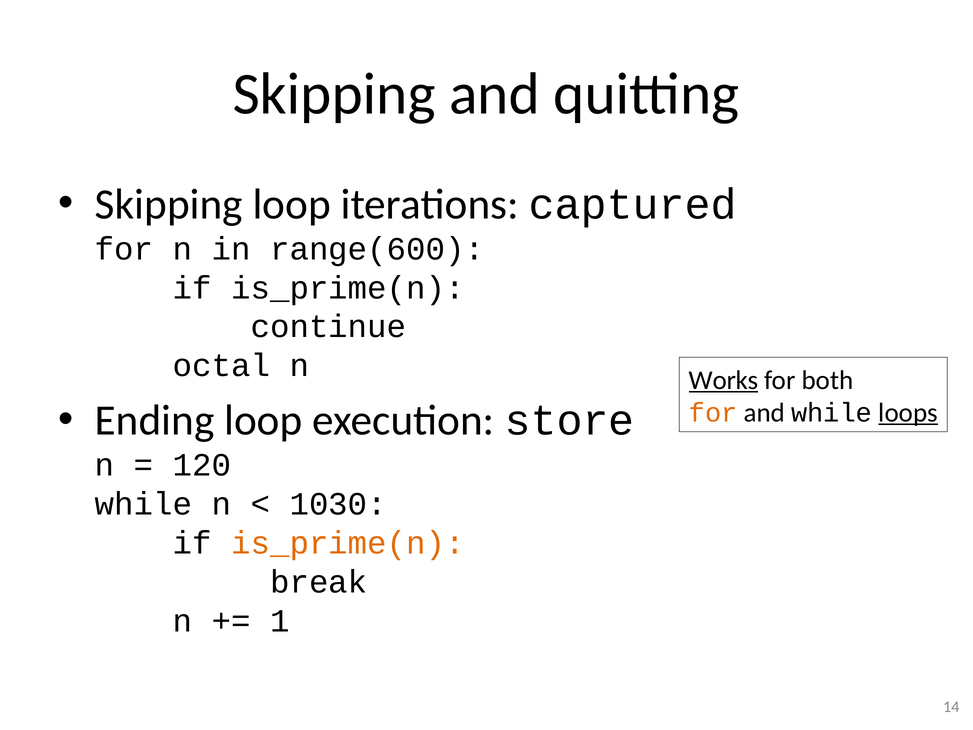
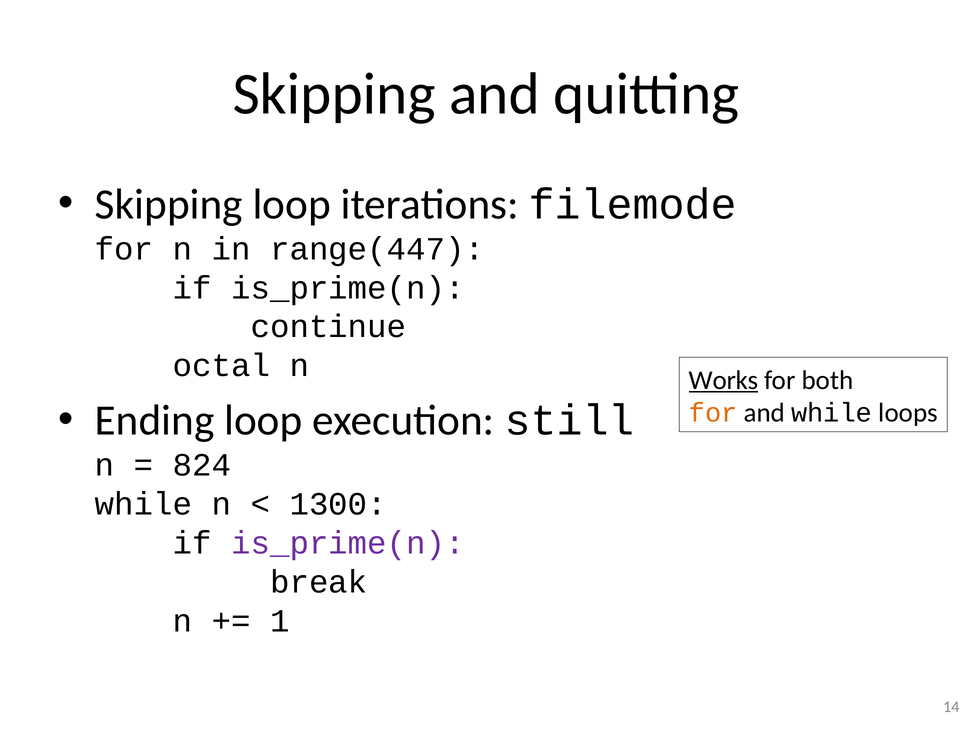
captured: captured -> filemode (633, 204)
range(600: range(600 -> range(447 (377, 249)
store: store -> still (570, 420)
loops underline: present -> none (908, 413)
120: 120 -> 824 (202, 465)
1030: 1030 -> 1300 (338, 504)
is_prime(n colour: orange -> purple (348, 543)
